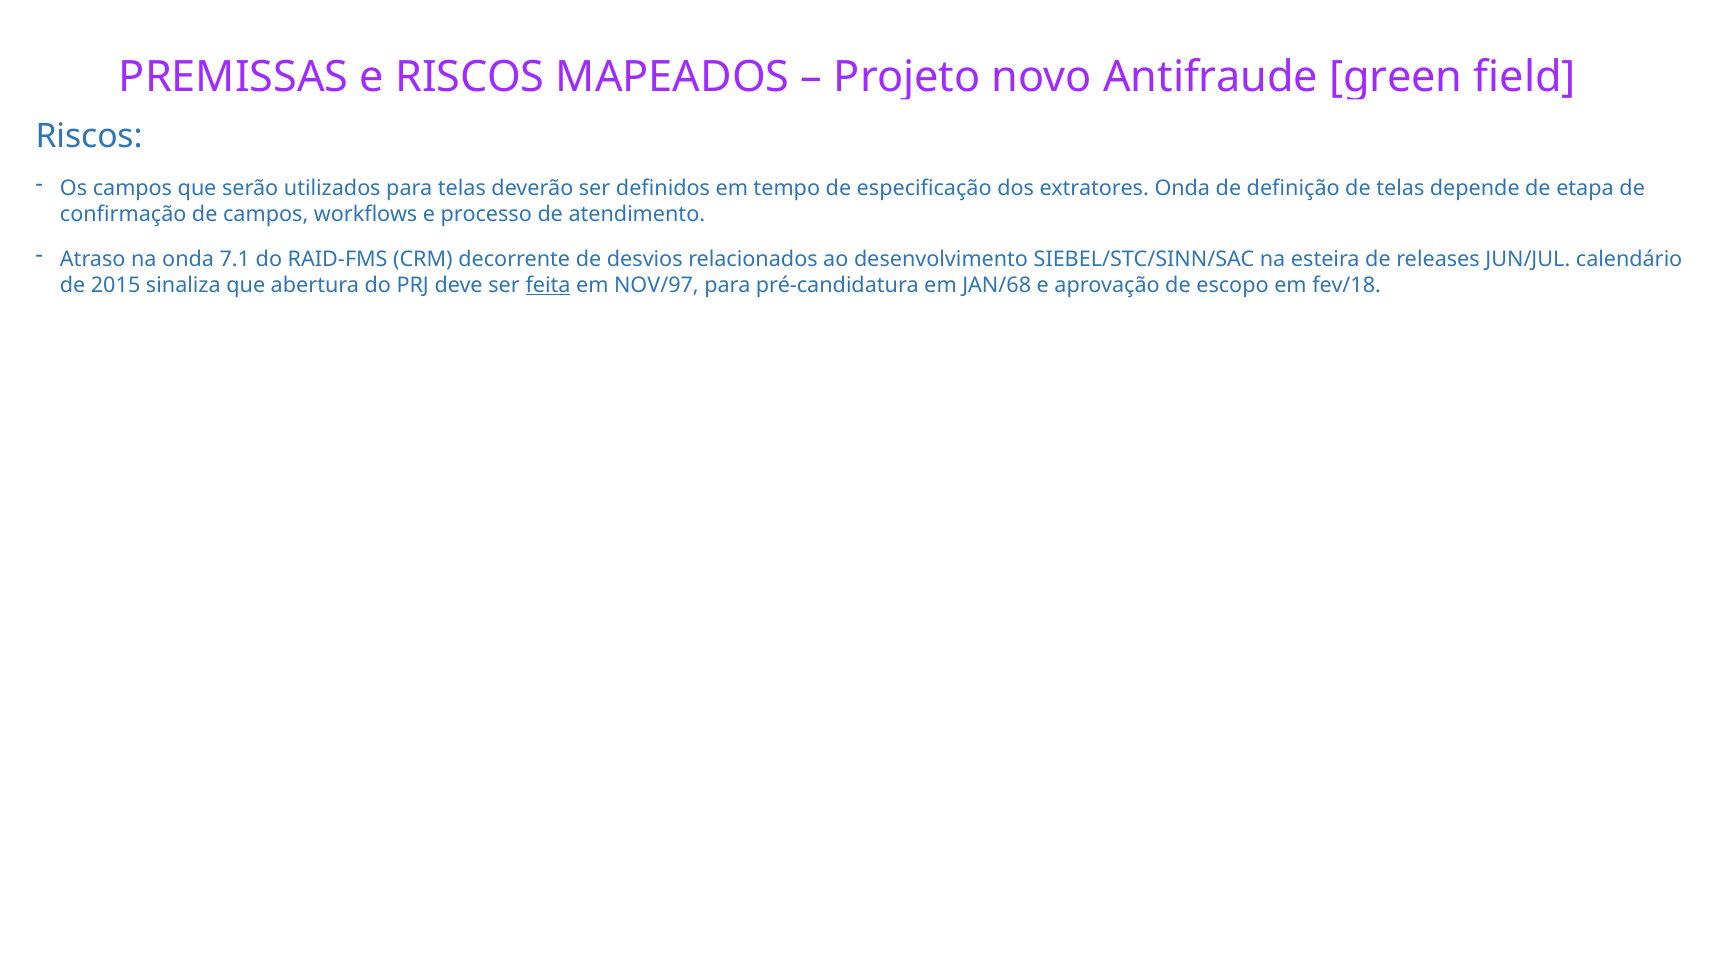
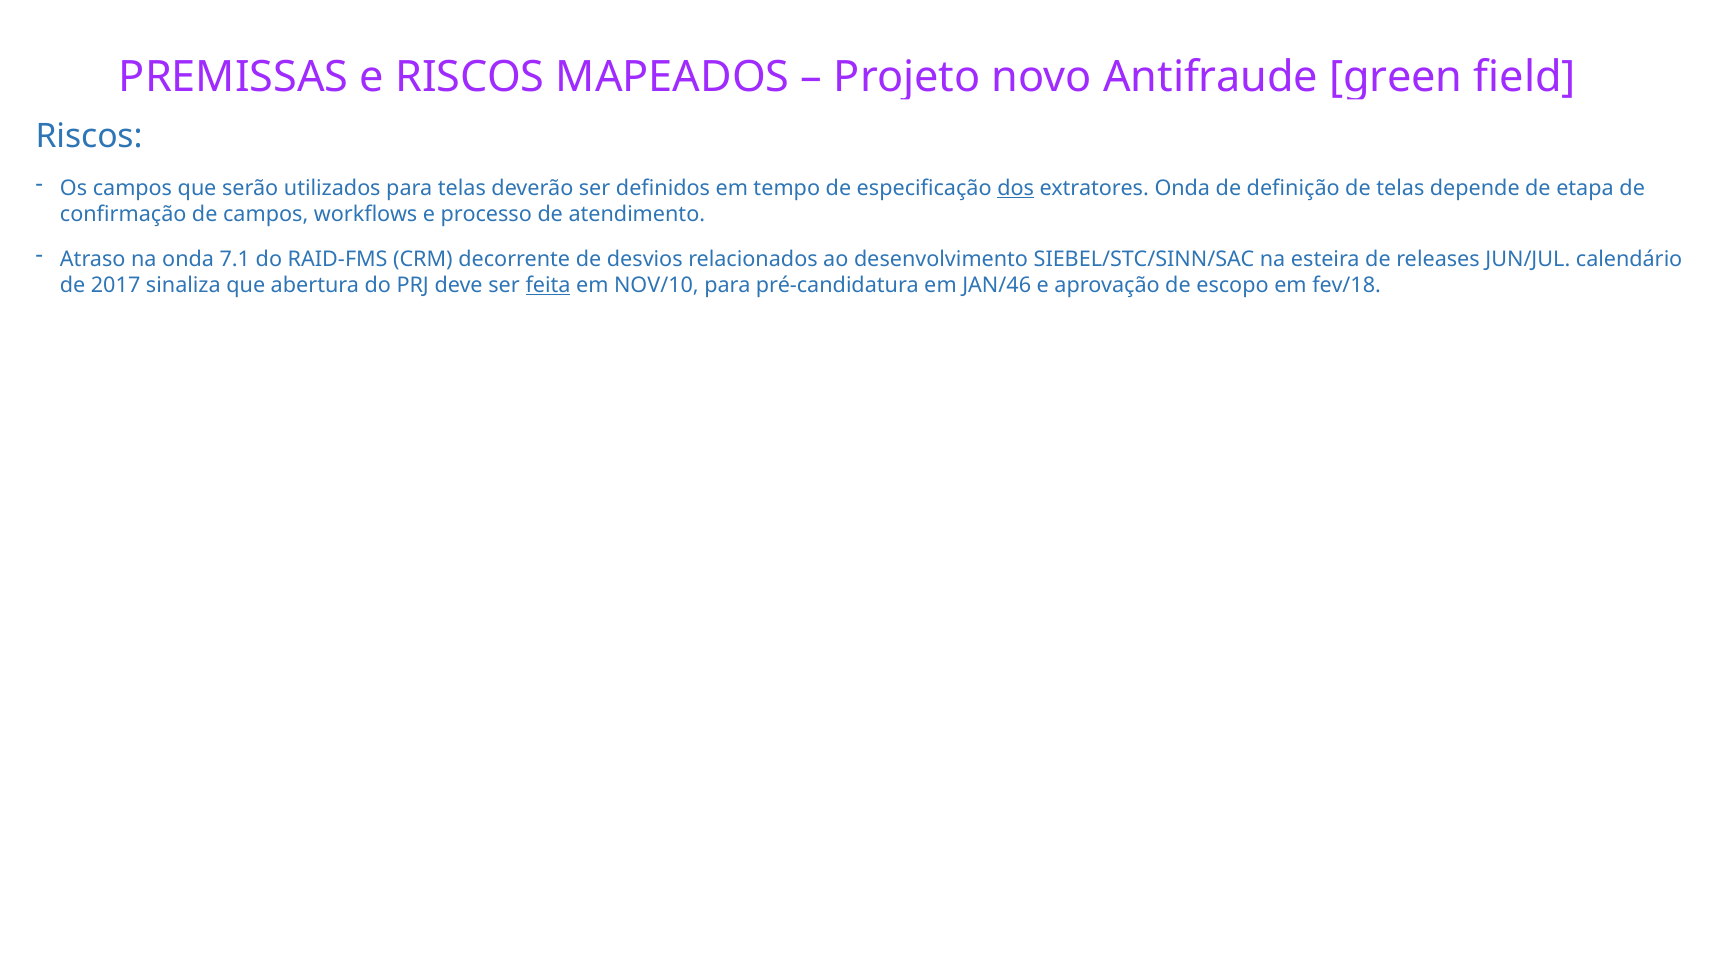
dos underline: none -> present (1016, 188)
2015: 2015 -> 2017 (116, 285)
NOV/97: NOV/97 -> NOV/10 (656, 285)
JAN/68: JAN/68 -> JAN/46 (997, 285)
